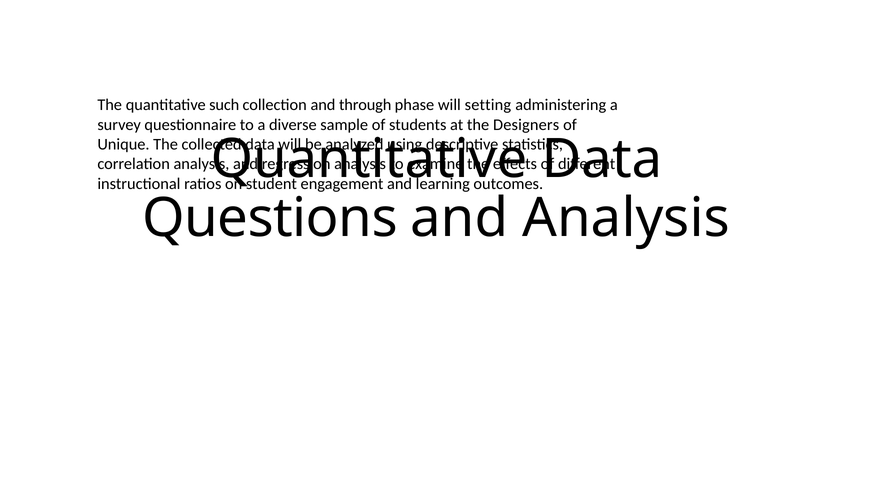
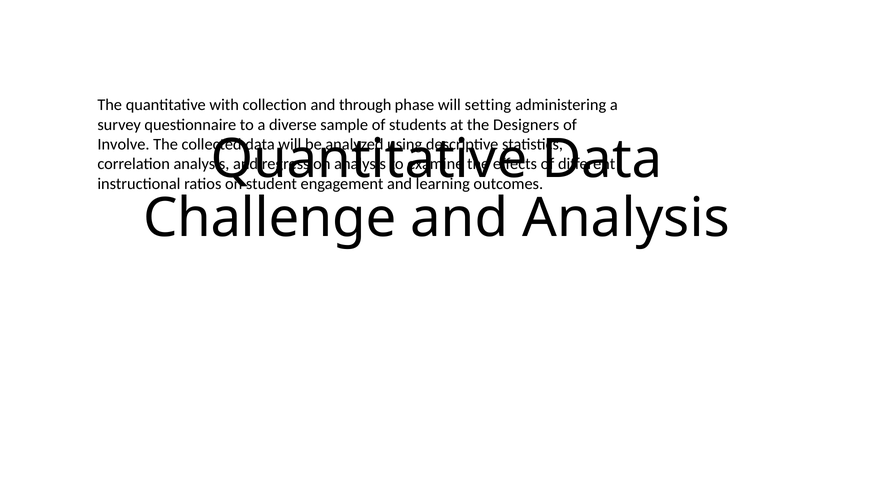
such: such -> with (224, 105)
Unique: Unique -> Involve (123, 144)
Questions: Questions -> Challenge (270, 218)
